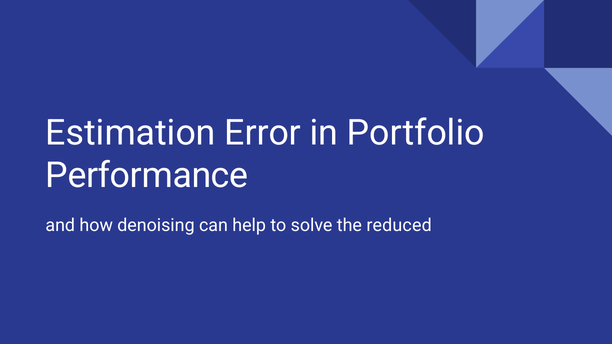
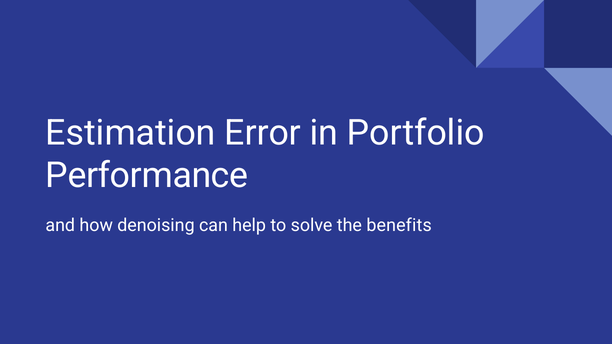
reduced: reduced -> benefits (399, 226)
